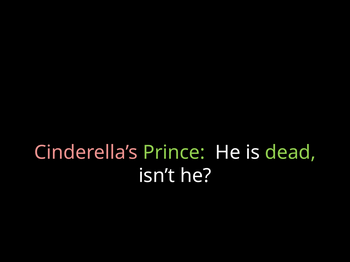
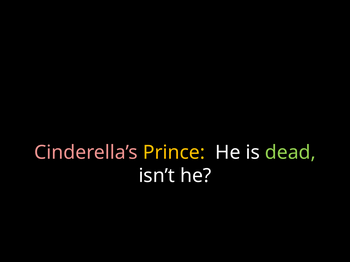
Prince colour: light green -> yellow (174, 153)
